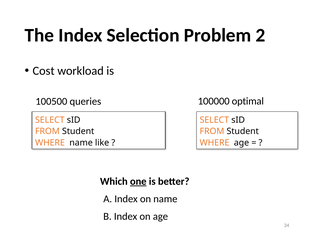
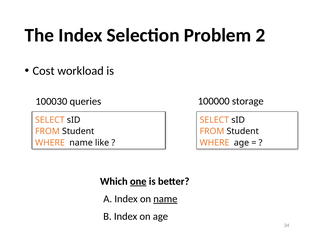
100500: 100500 -> 100030 (51, 101)
optimal: optimal -> storage (248, 101)
name underline: none -> present (165, 198)
